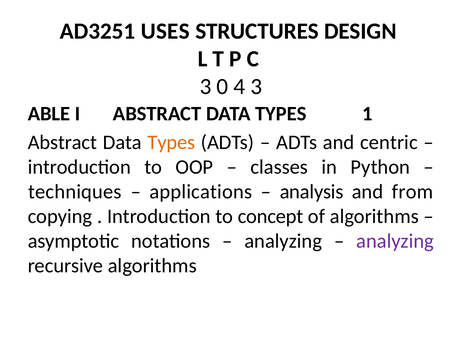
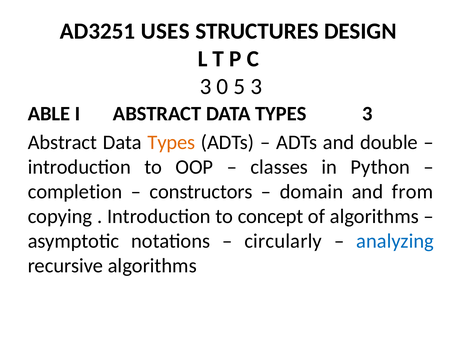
4: 4 -> 5 (239, 87)
TYPES 1: 1 -> 3 (367, 113)
centric: centric -> double (389, 142)
techniques: techniques -> completion (75, 192)
applications: applications -> constructors (201, 192)
analysis: analysis -> domain (311, 192)
analyzing: analyzing -> circularly (283, 241)
analyzing colour: purple -> blue (395, 241)
